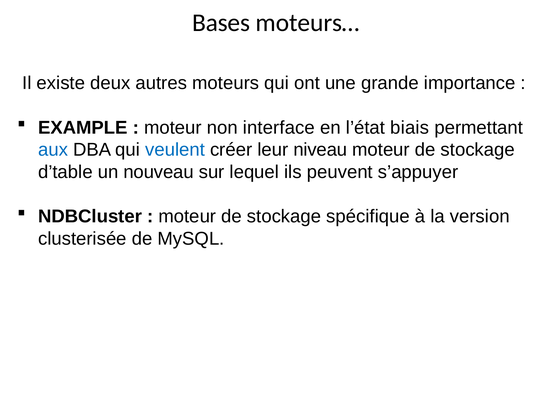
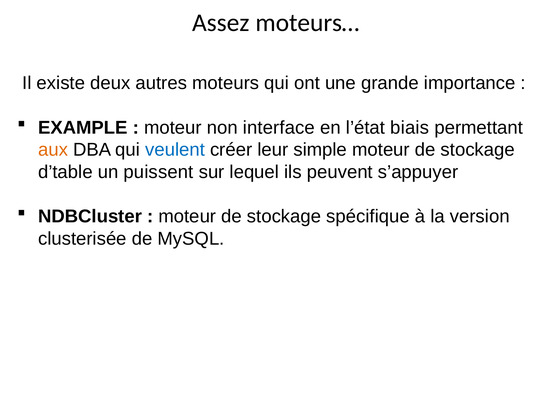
Bases: Bases -> Assez (221, 23)
aux colour: blue -> orange (53, 150)
niveau: niveau -> simple (320, 150)
nouveau: nouveau -> puissent (158, 172)
